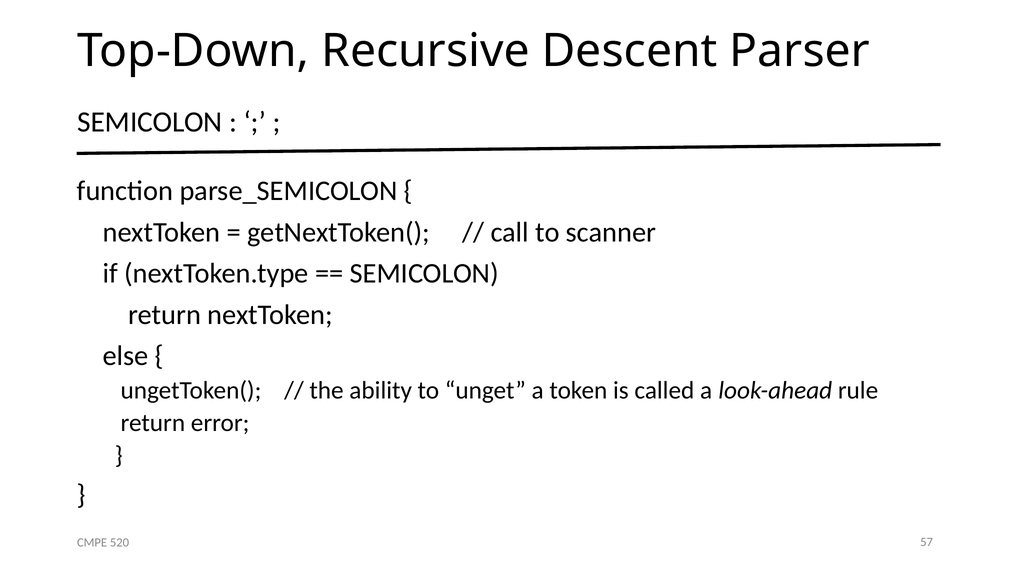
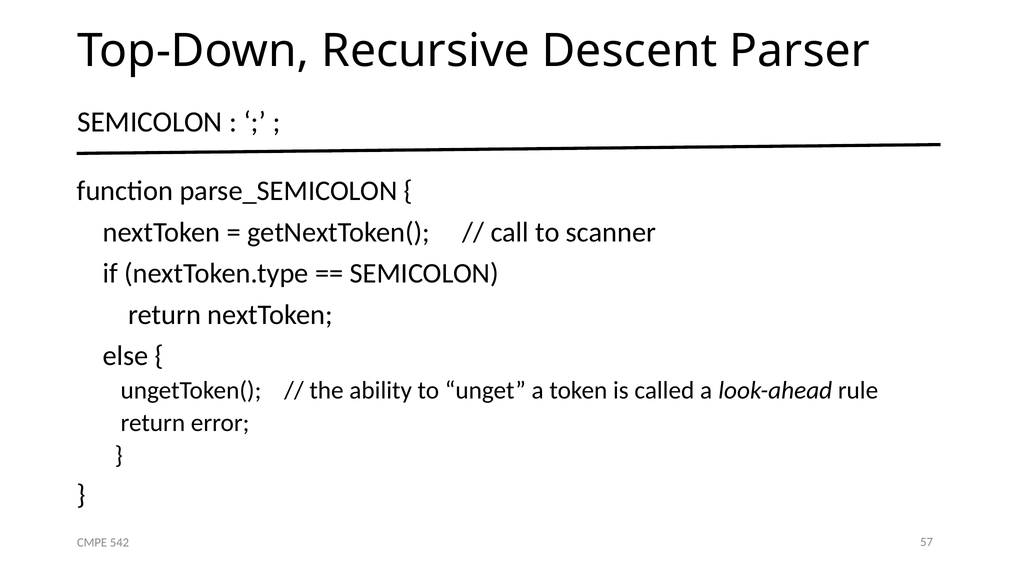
520: 520 -> 542 (120, 543)
